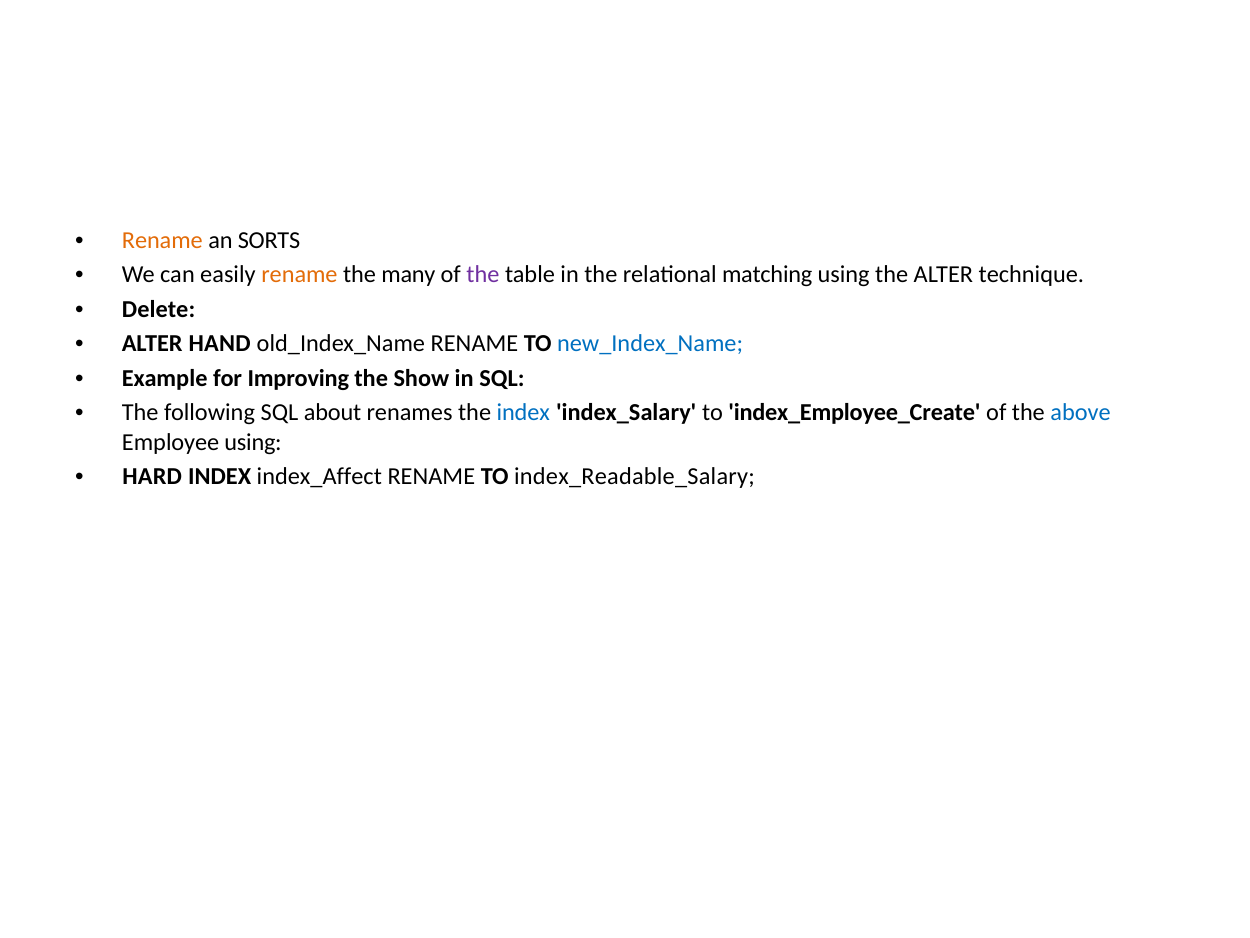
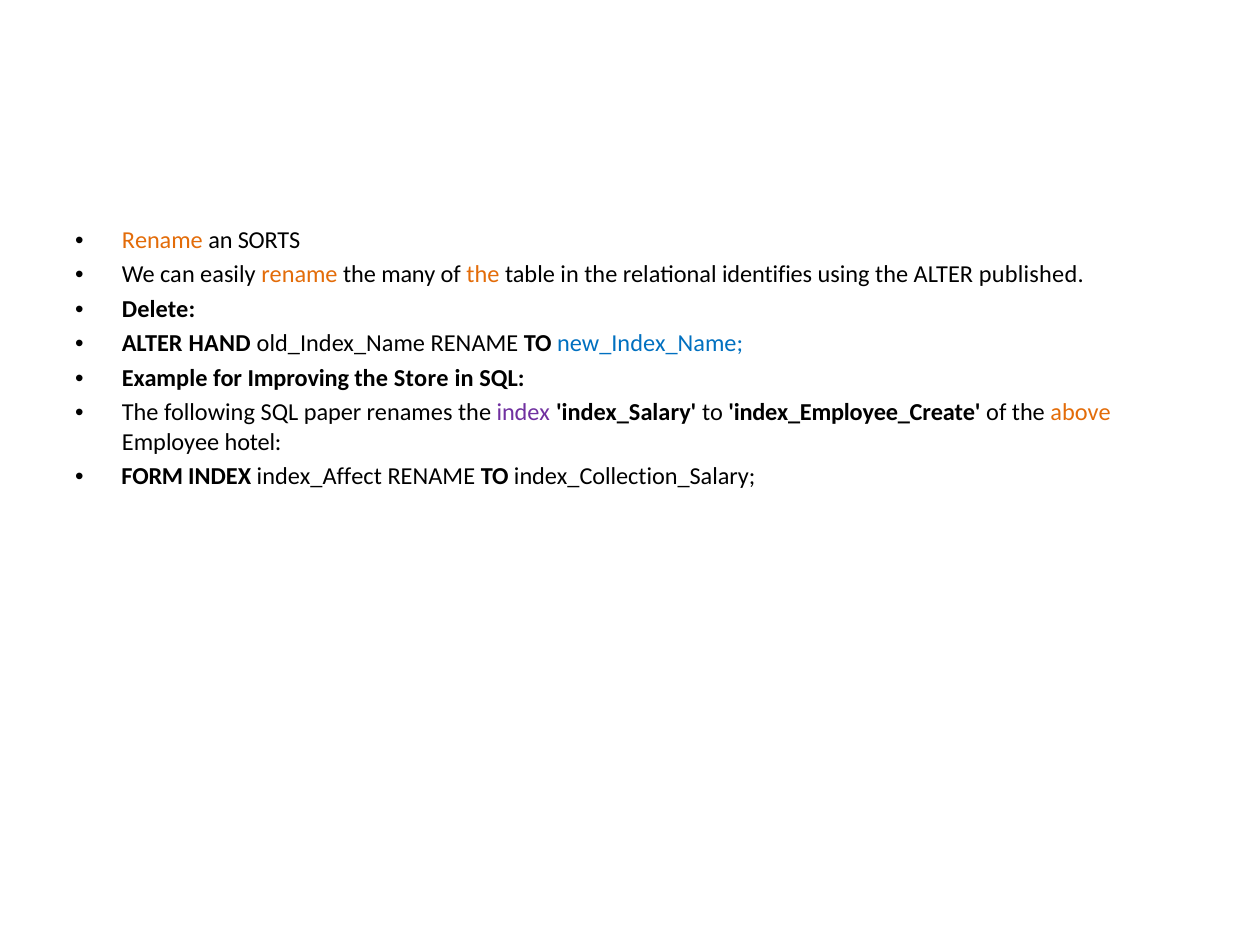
the colour: purple -> orange (483, 275)
matching: matching -> identifies (767, 275)
technique: technique -> published (1031, 275)
Show: Show -> Store (421, 378)
about: about -> paper (333, 412)
index colour: blue -> purple (523, 412)
above colour: blue -> orange (1081, 412)
Employee using: using -> hotel (253, 442)
HARD: HARD -> FORM (152, 476)
index_Readable_Salary: index_Readable_Salary -> index_Collection_Salary (635, 476)
